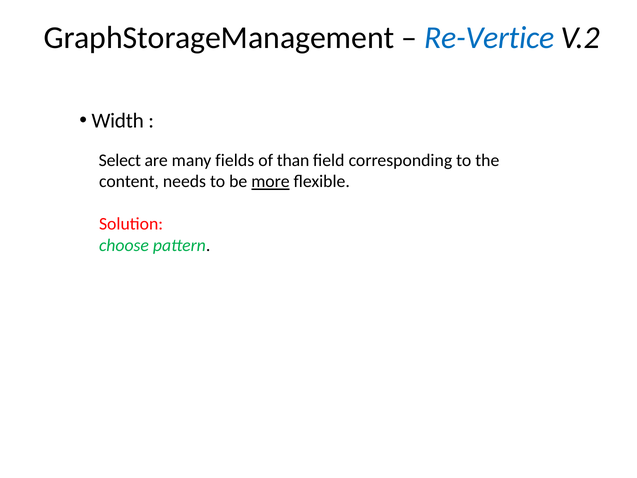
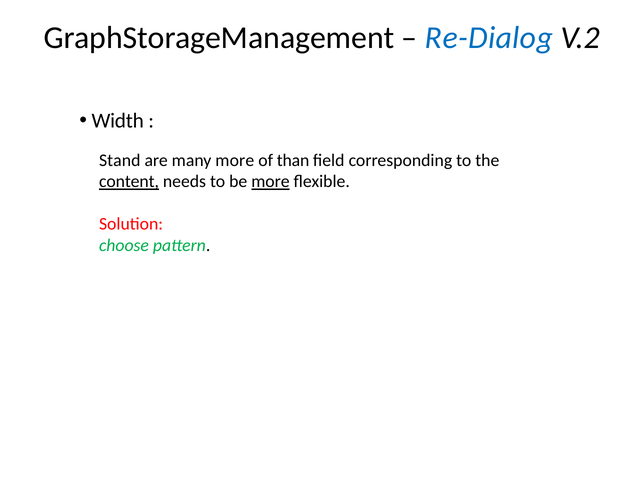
Re-Vertice: Re-Vertice -> Re-Dialog (489, 38)
Select: Select -> Stand (120, 160)
many fields: fields -> more (235, 160)
content underline: none -> present (129, 182)
